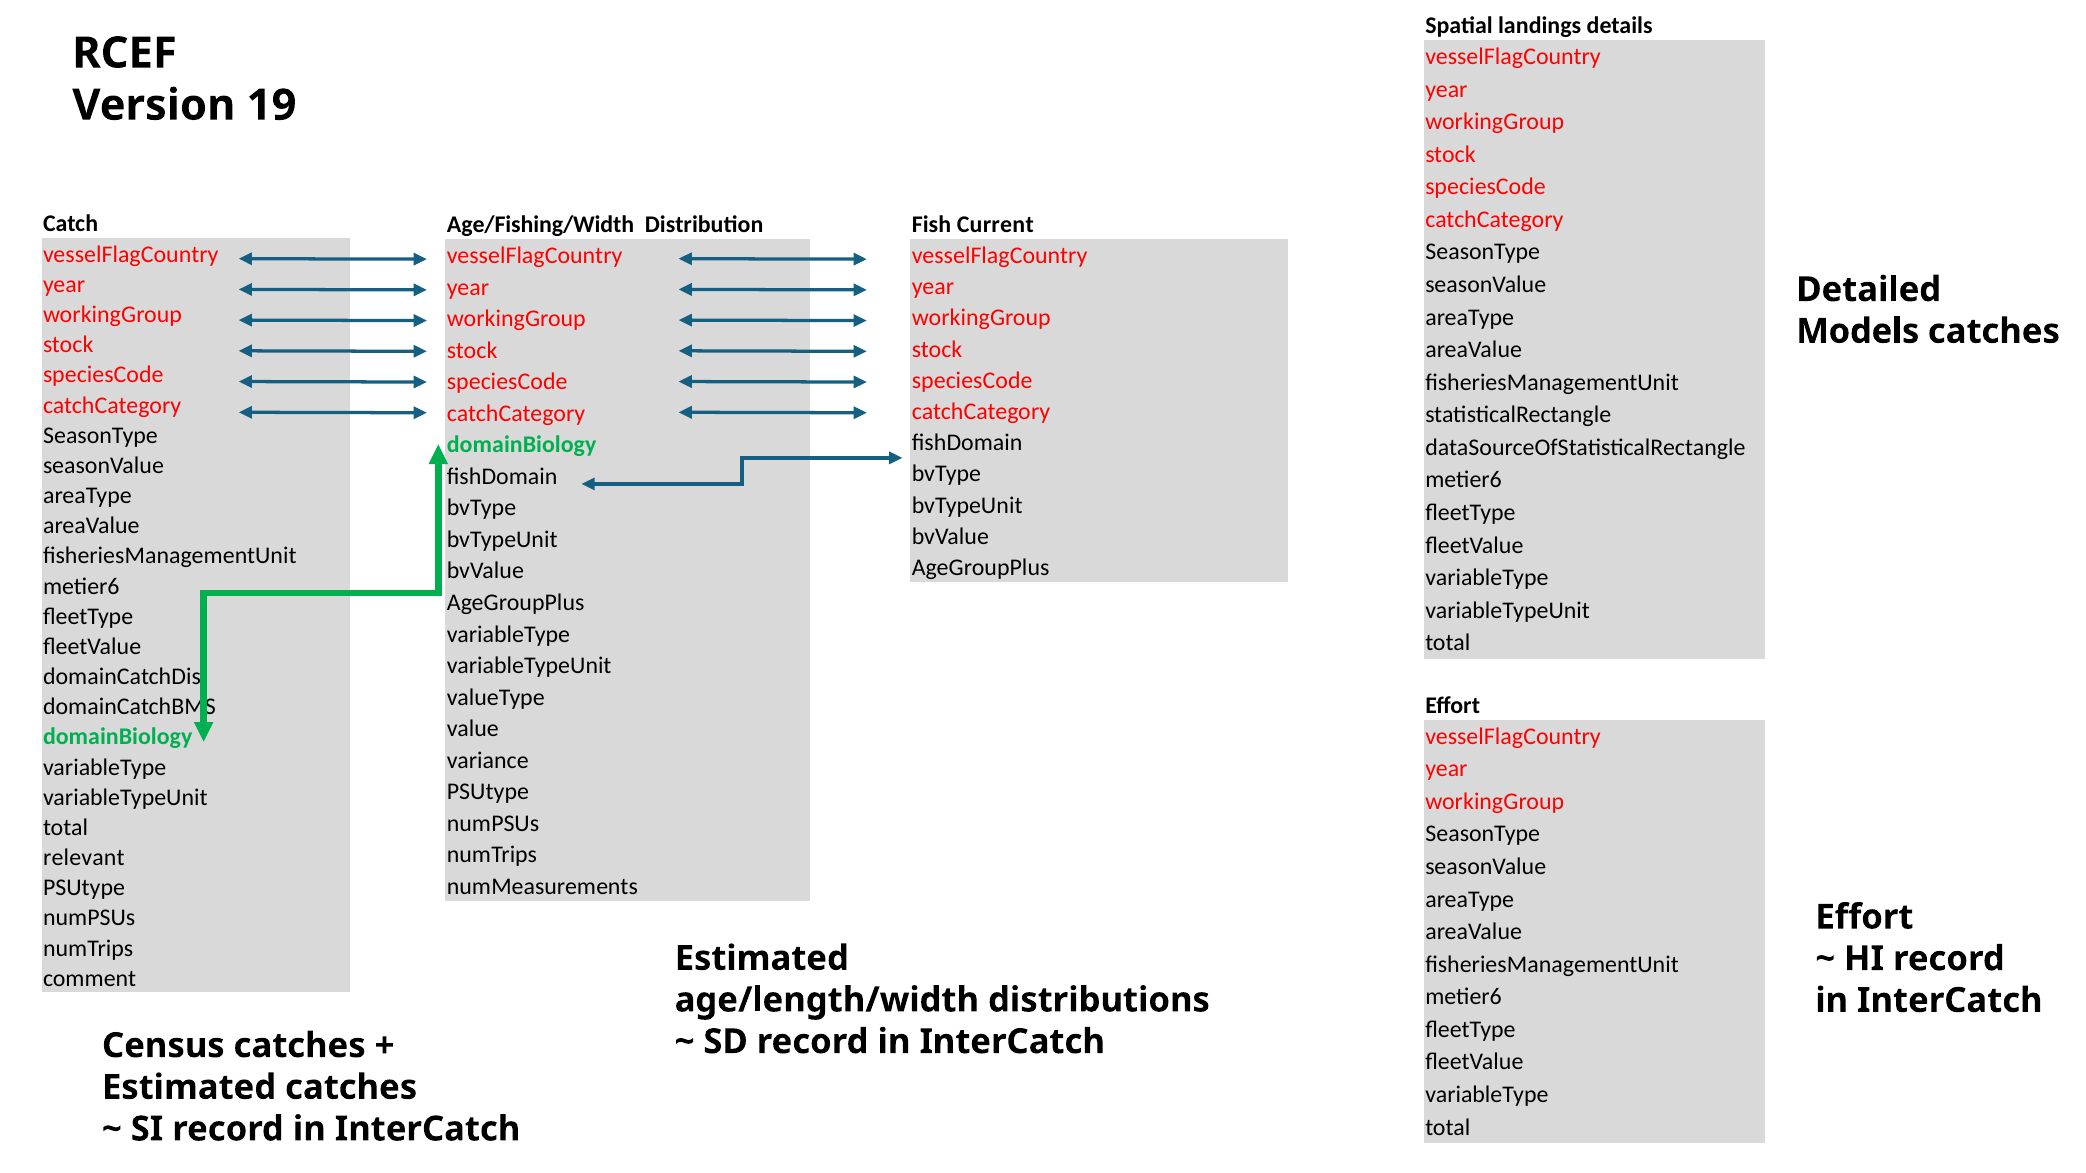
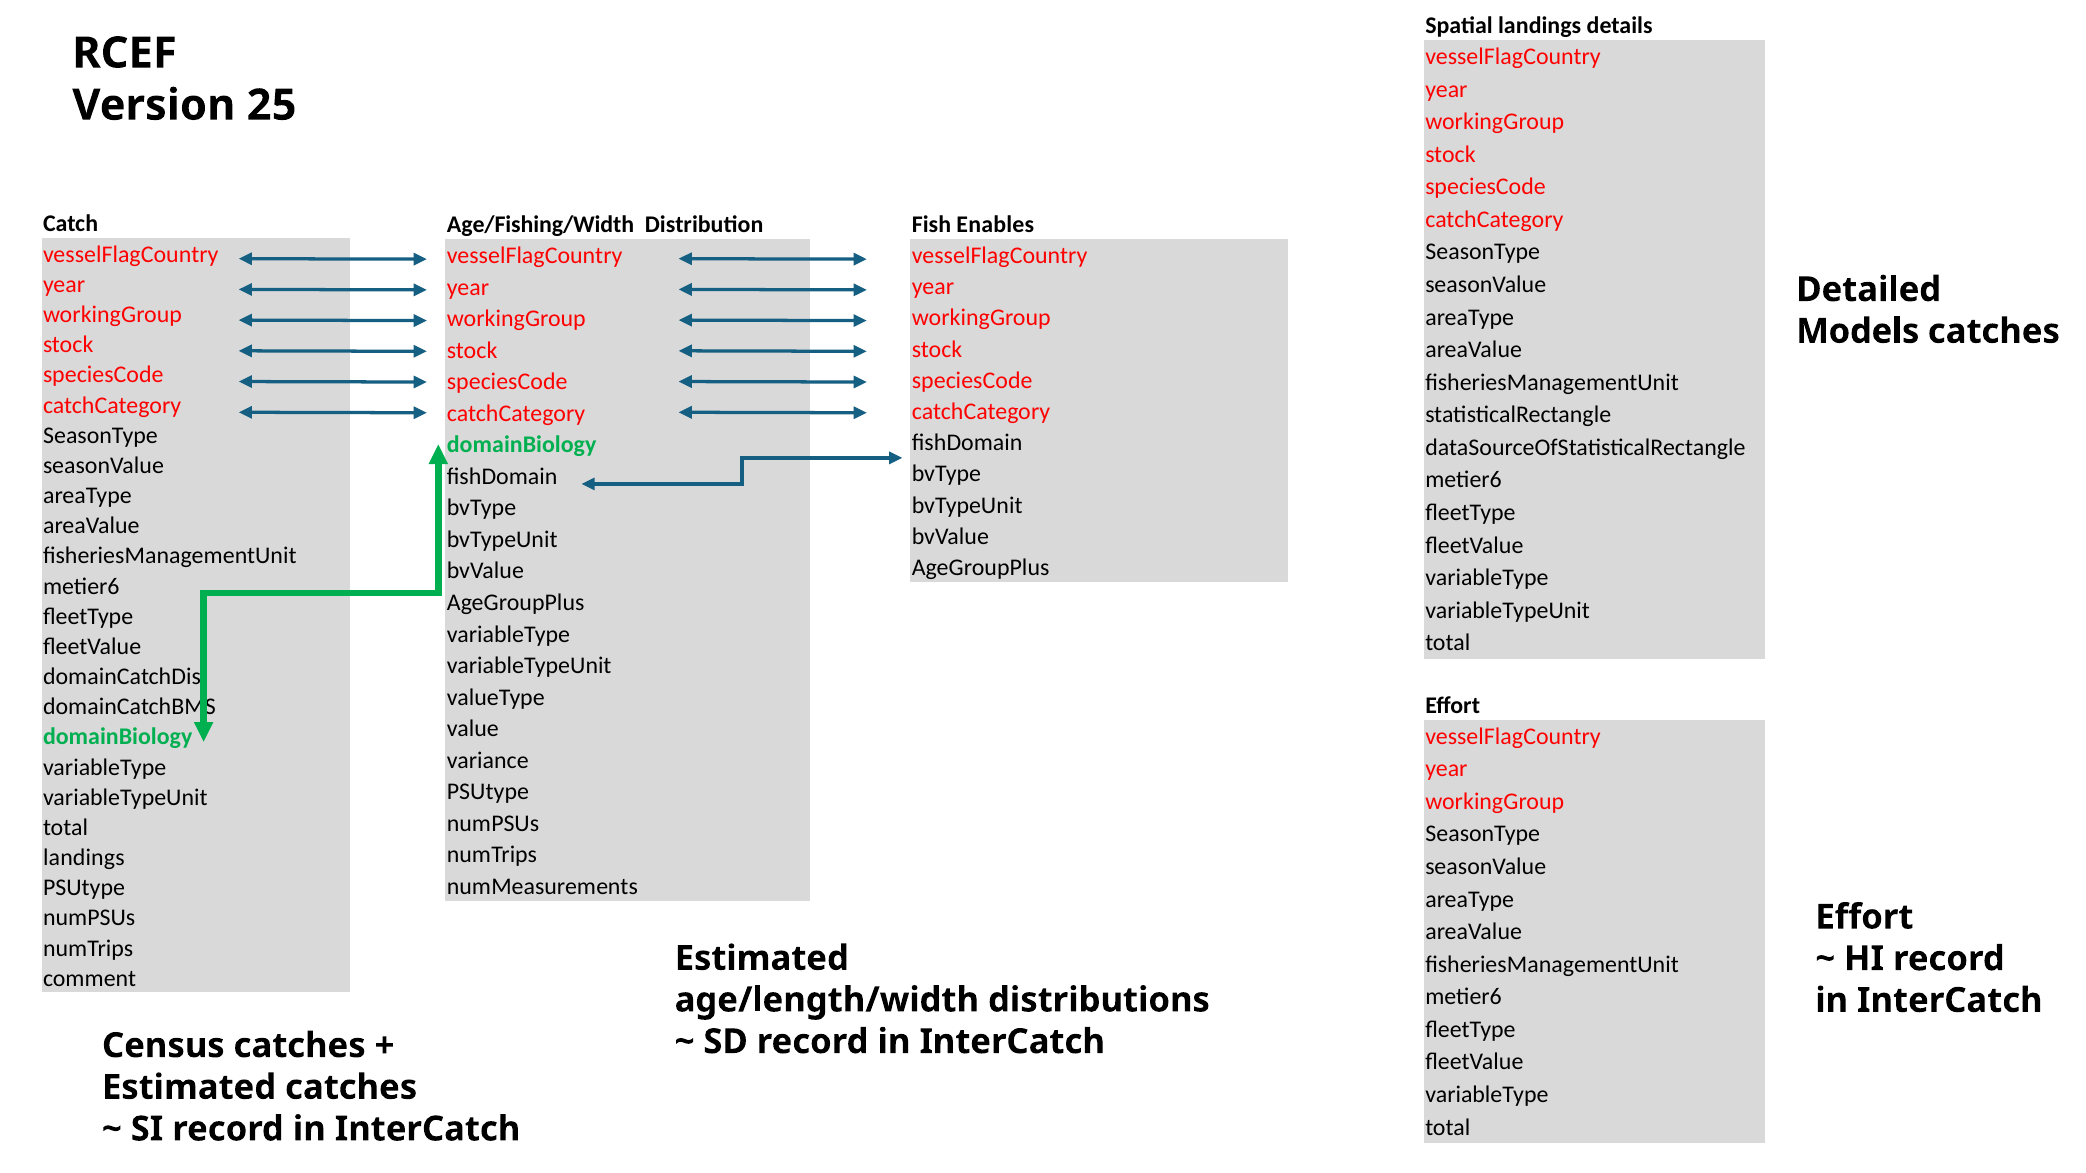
19: 19 -> 25 (272, 105)
Current: Current -> Enables (995, 225)
relevant: relevant -> landings (84, 858)
